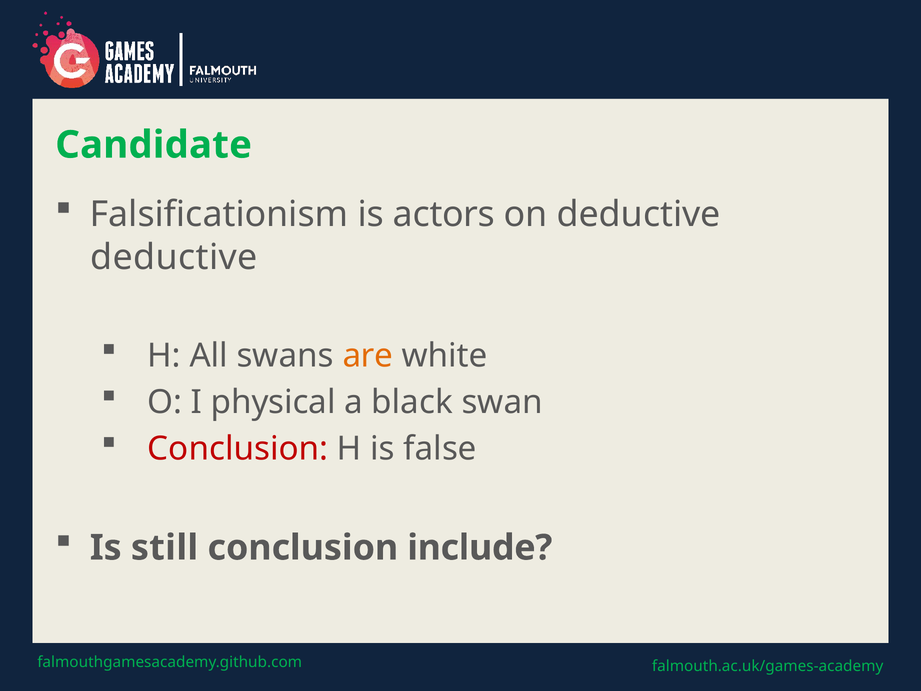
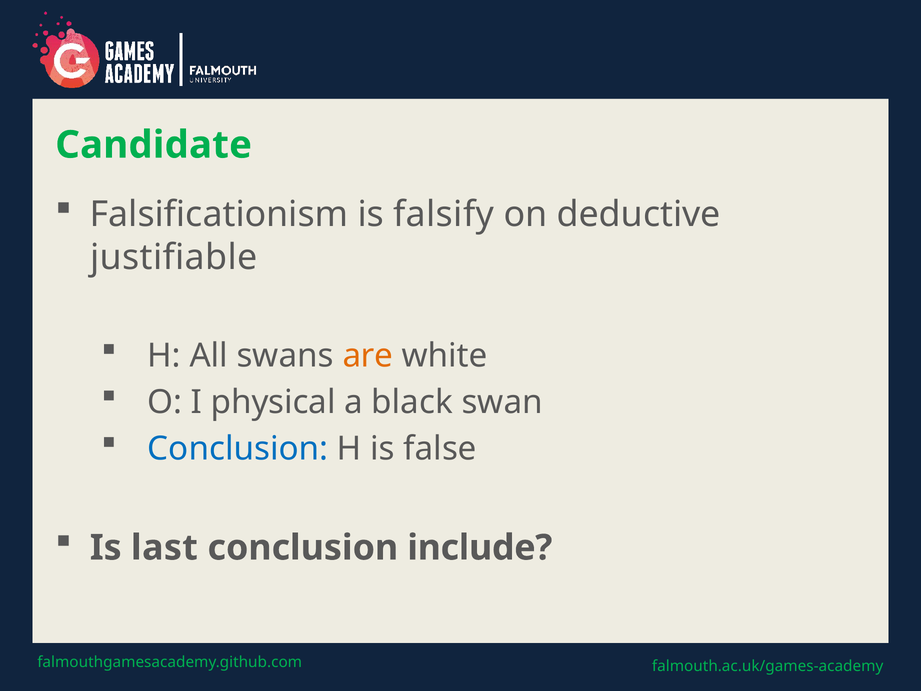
actors: actors -> falsify (444, 214)
deductive: deductive -> justifiable (174, 257)
Conclusion colour: red -> blue (238, 449)
still: still -> last (164, 548)
